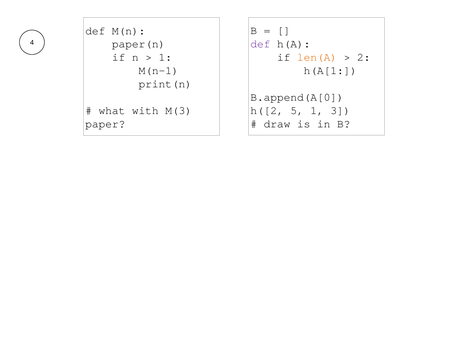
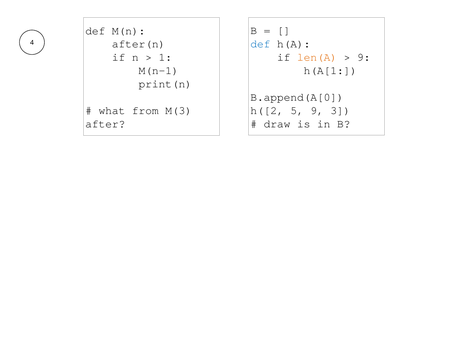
def colour: purple -> blue (260, 44)
paper(n: paper(n -> after(n (139, 44)
2: 2 -> 9 (364, 57)
5 1: 1 -> 9 (317, 111)
with: with -> from (145, 111)
paper: paper -> after (105, 124)
